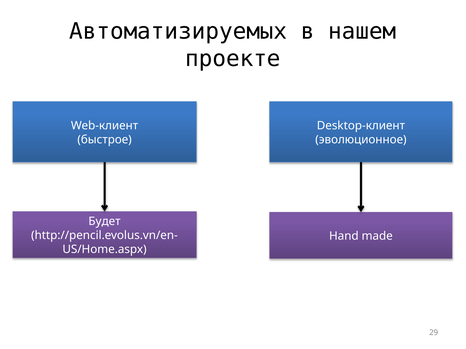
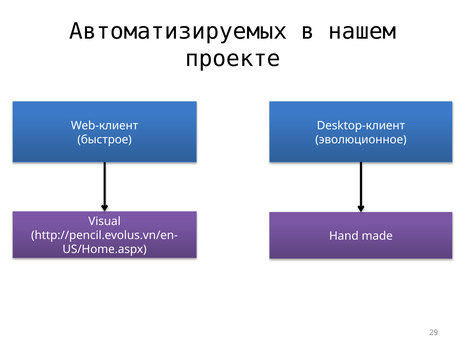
Будет: Будет -> Visual (105, 222)
